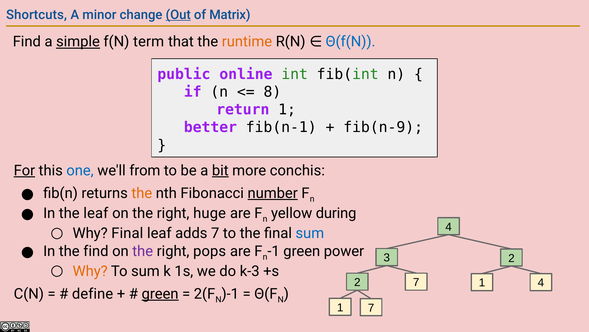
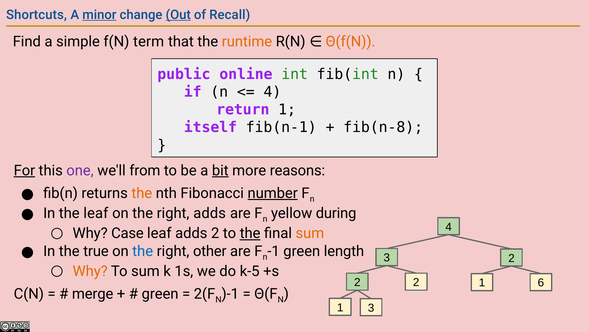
minor underline: none -> present (99, 15)
Matrix: Matrix -> Recall (230, 15)
simple underline: present -> none (78, 42)
Θ(f(N colour: blue -> orange (351, 42)
8: 8 -> 4 (272, 92)
better: better -> itself (210, 127)
fib(n-9: fib(n-9 -> fib(n-8 (383, 127)
one colour: blue -> purple (80, 170)
conchis: conchis -> reasons (297, 170)
right huge: huge -> adds (210, 213)
Why Final: Final -> Case (127, 233)
adds 7: 7 -> 2 (215, 233)
the underline: none -> present (250, 233)
sum colour: blue -> orange (310, 233)
the find: find -> true (96, 251)
the colour: purple -> blue (143, 251)
pops: pops -> other (210, 251)
power: power -> length (344, 251)
k-3: k-3 -> k-5 (250, 271)
2 7: 7 -> 2 (416, 282)
1 4: 4 -> 6 (541, 282)
define: define -> merge (93, 293)
green underline: present -> none (160, 293)
1 7: 7 -> 3 (371, 307)
